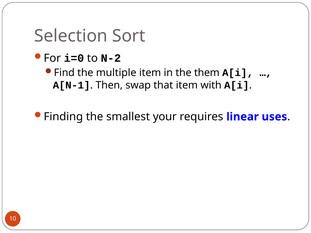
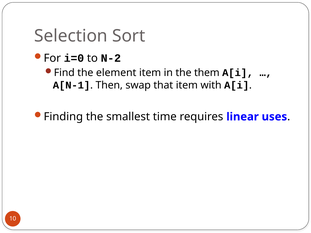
multiple: multiple -> element (116, 73)
your: your -> time (165, 117)
